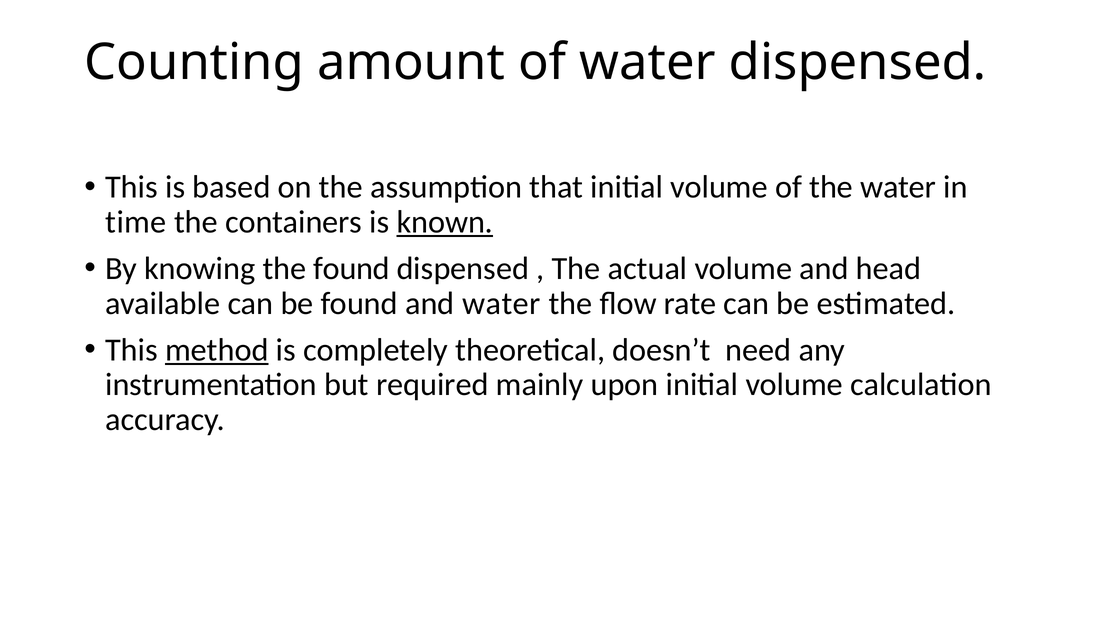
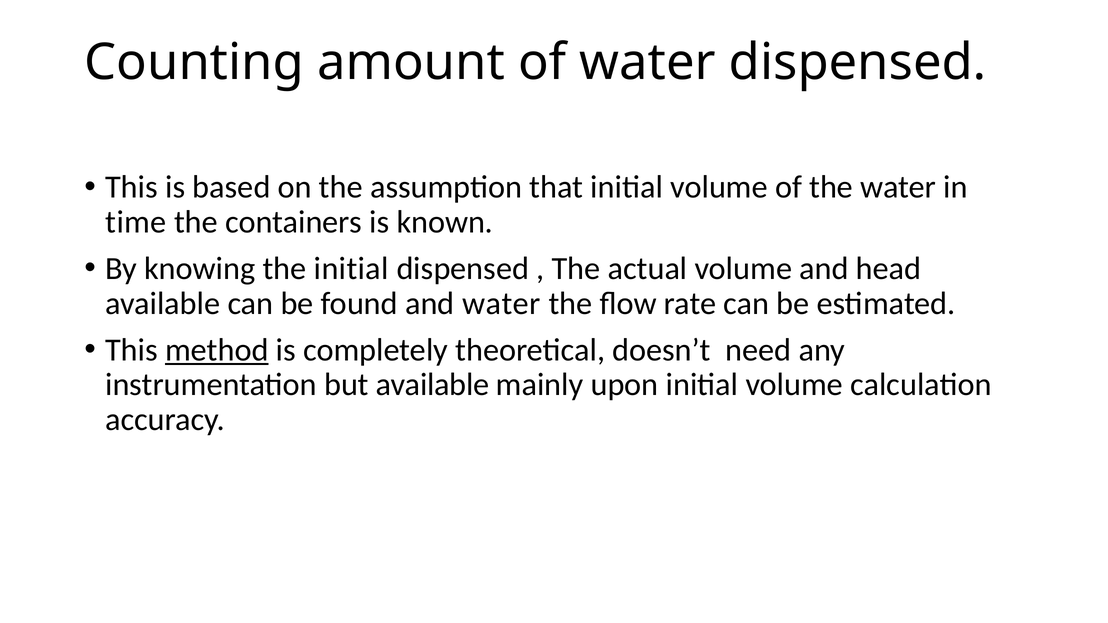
known underline: present -> none (445, 222)
the found: found -> initial (351, 269)
but required: required -> available (432, 385)
